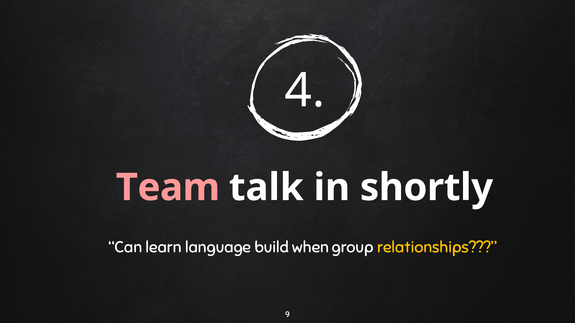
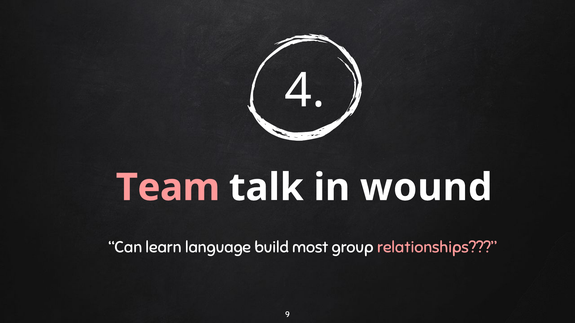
shortly: shortly -> wound (426, 188)
when: when -> most (310, 247)
relationships colour: yellow -> pink (437, 247)
